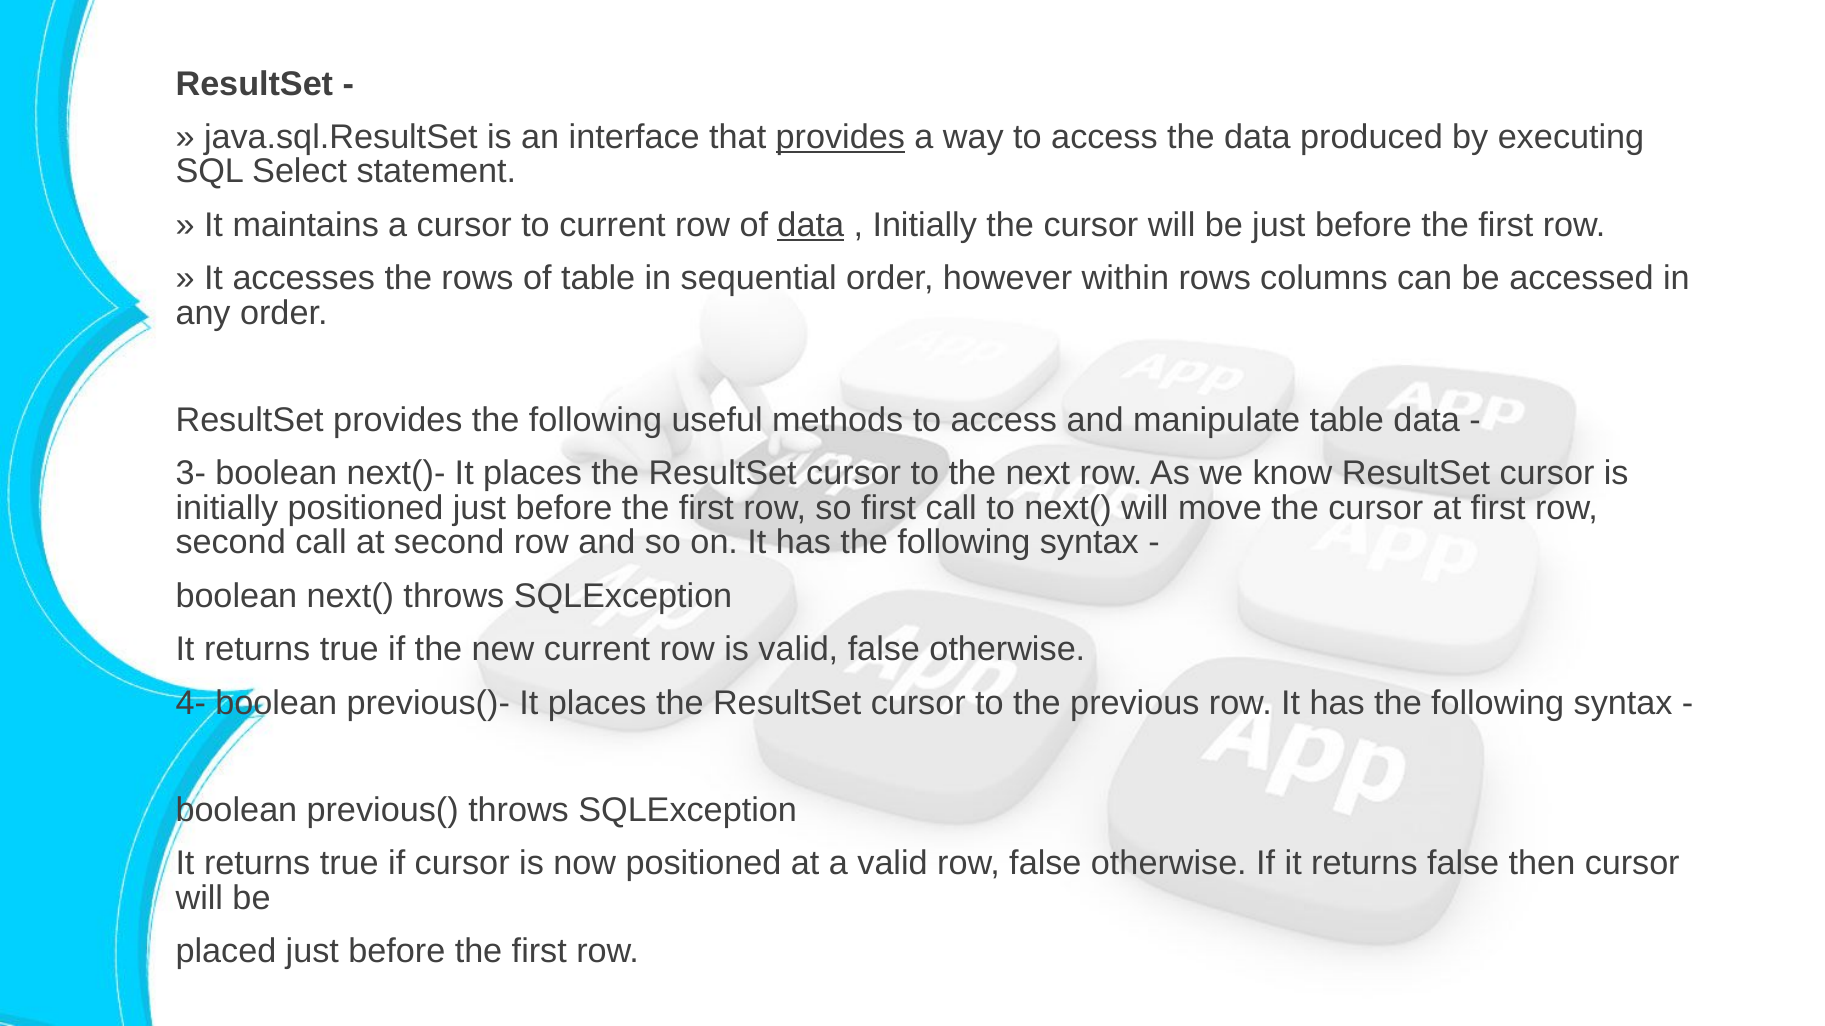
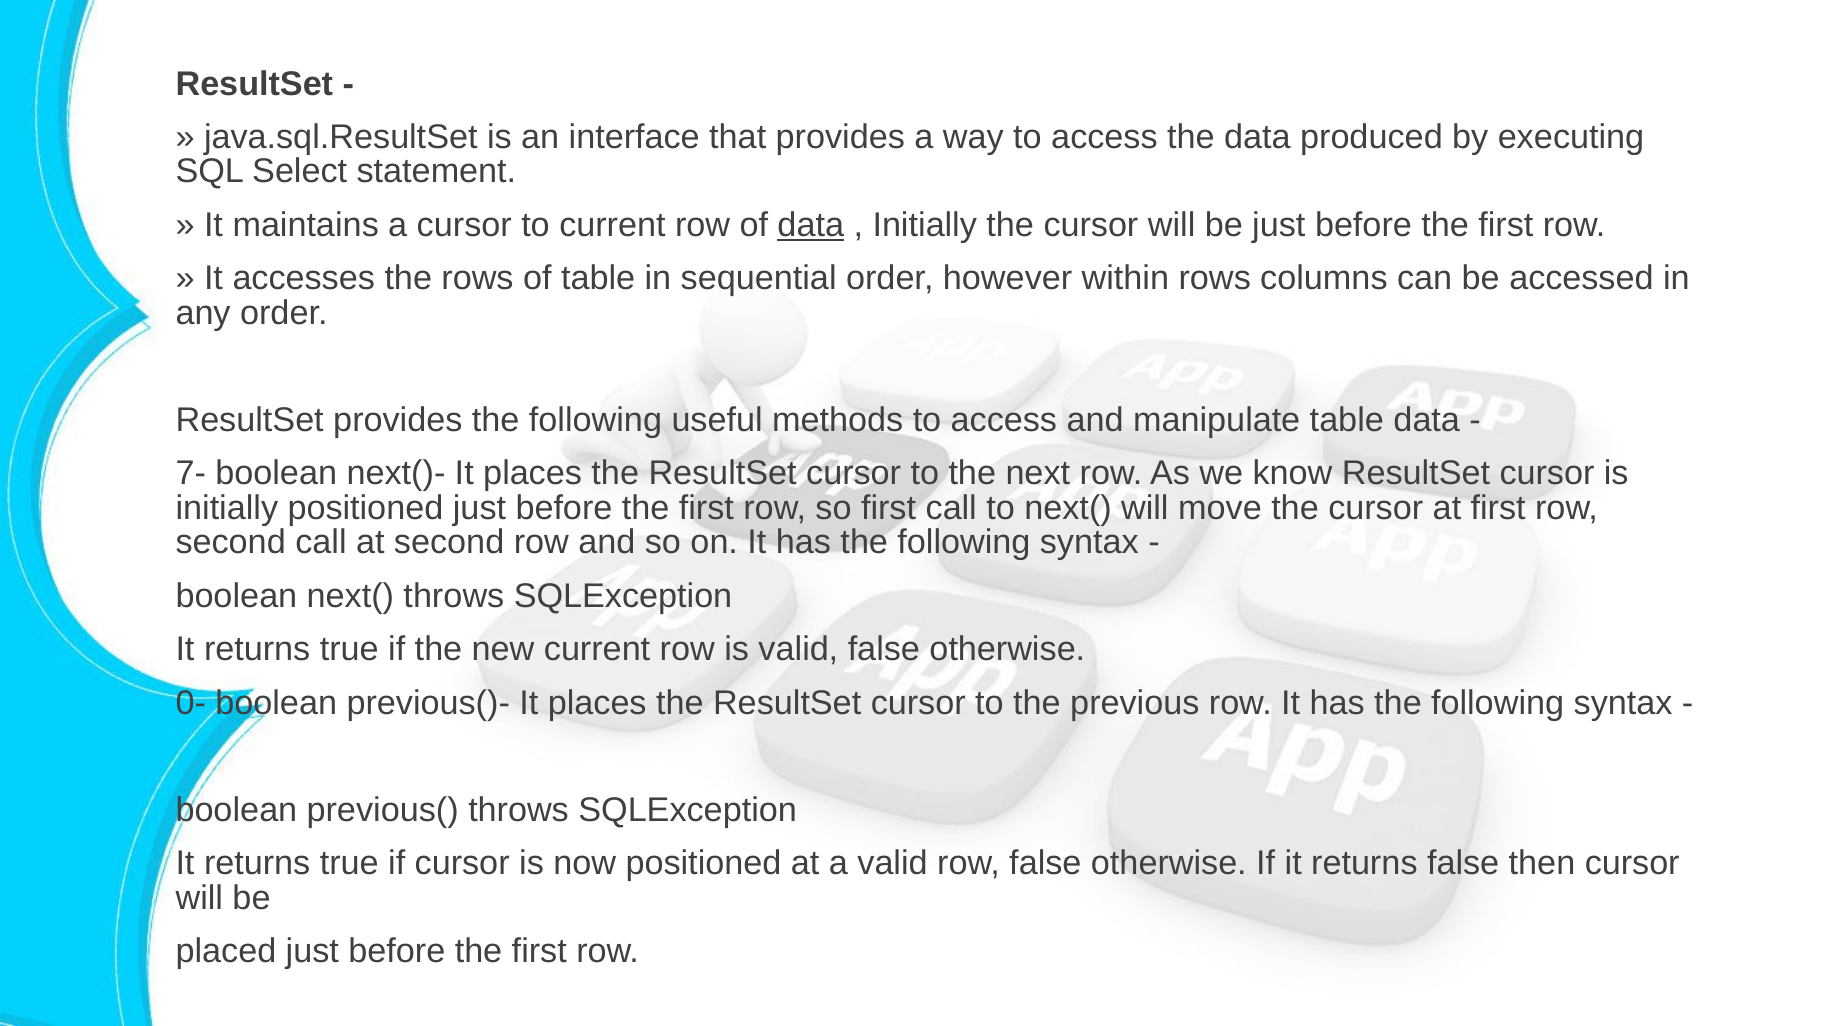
provides underline: present -> none (840, 137)
3-: 3- -> 7- (191, 474)
4-: 4- -> 0- (191, 703)
